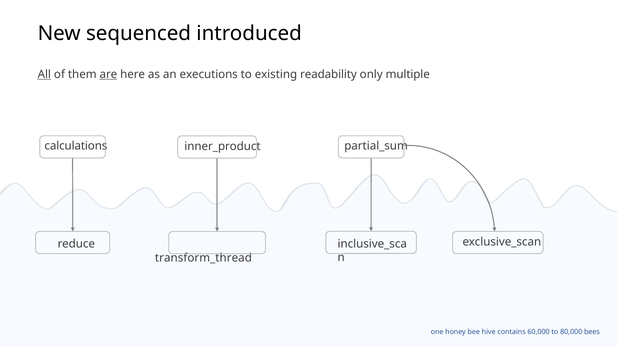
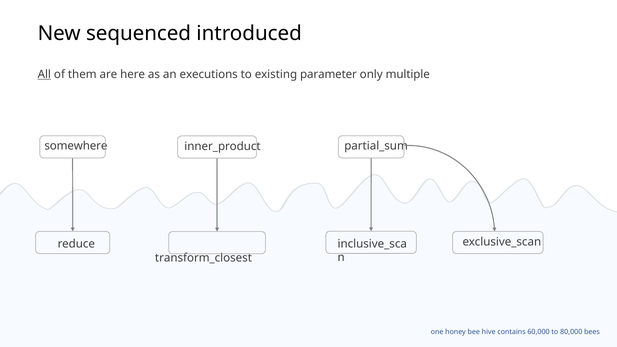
are underline: present -> none (108, 74)
readability: readability -> parameter (328, 74)
calculations: calculations -> somewhere (76, 146)
transform_thread: transform_thread -> transform_closest (203, 258)
